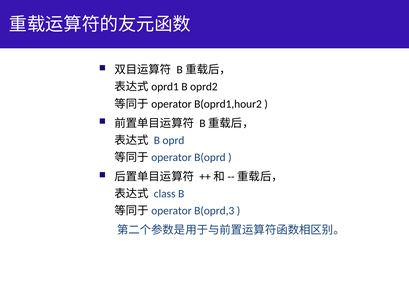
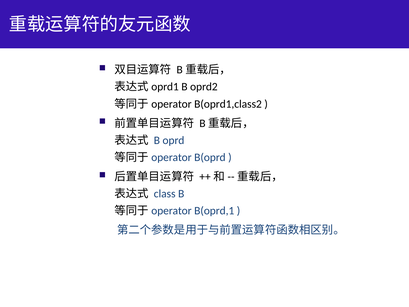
B(oprd1,hour2: B(oprd1,hour2 -> B(oprd1,class2 (228, 104)
B(oprd,3: B(oprd,3 -> B(oprd,1 (214, 211)
